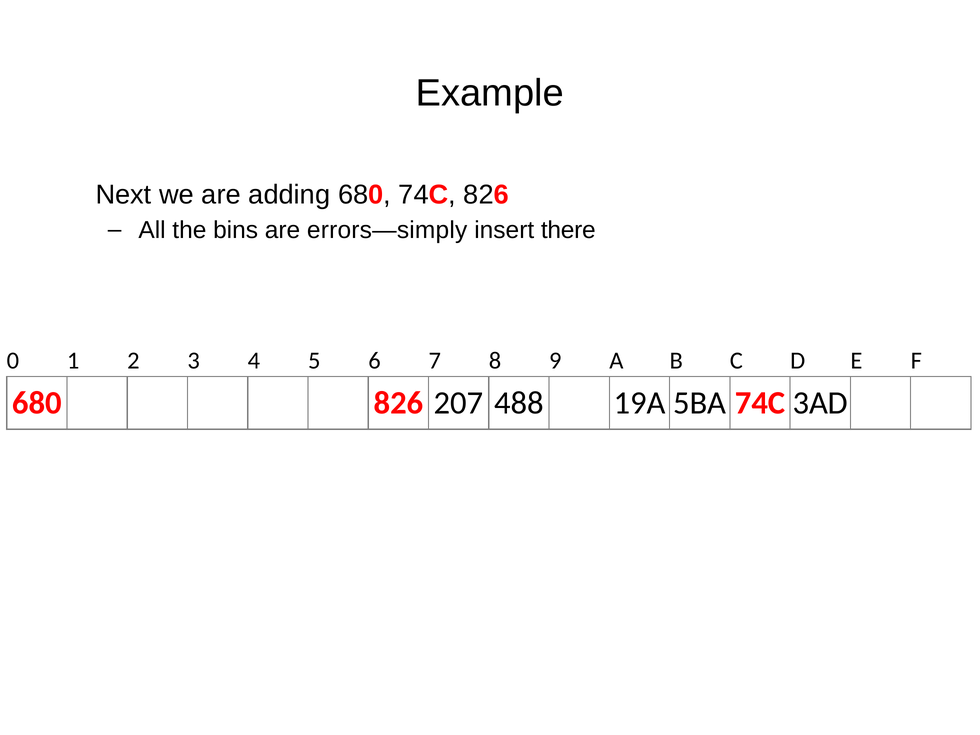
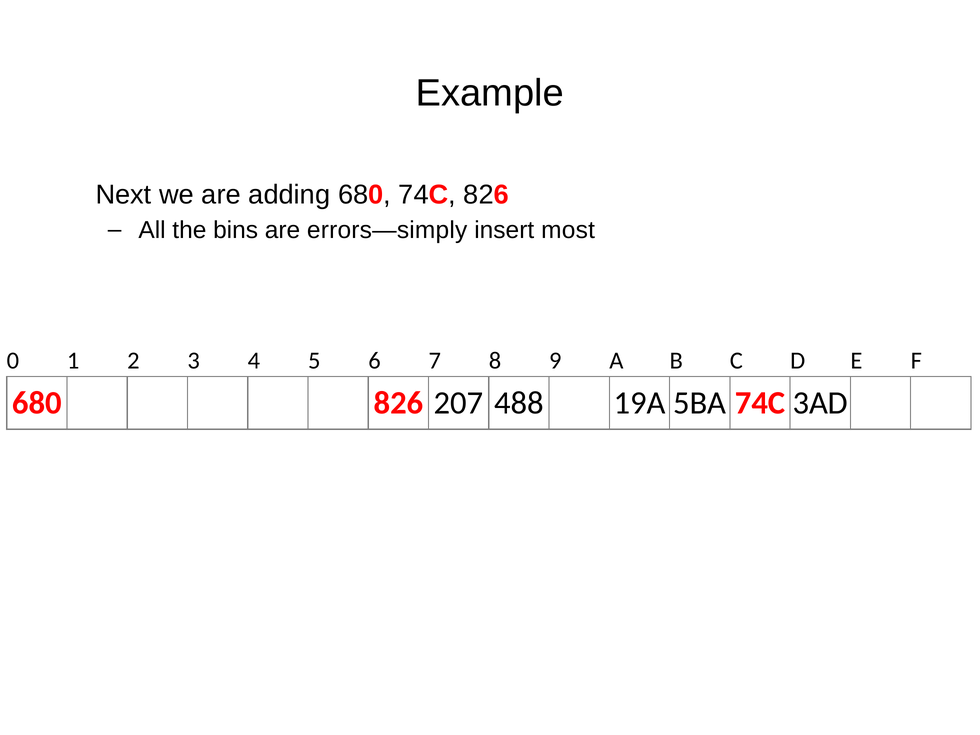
there: there -> most (568, 230)
